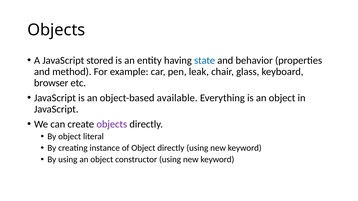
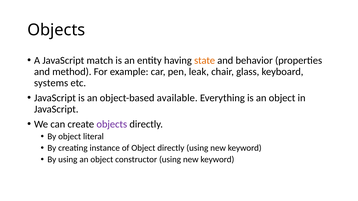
stored: stored -> match (100, 61)
state colour: blue -> orange (205, 61)
browser: browser -> systems (51, 83)
